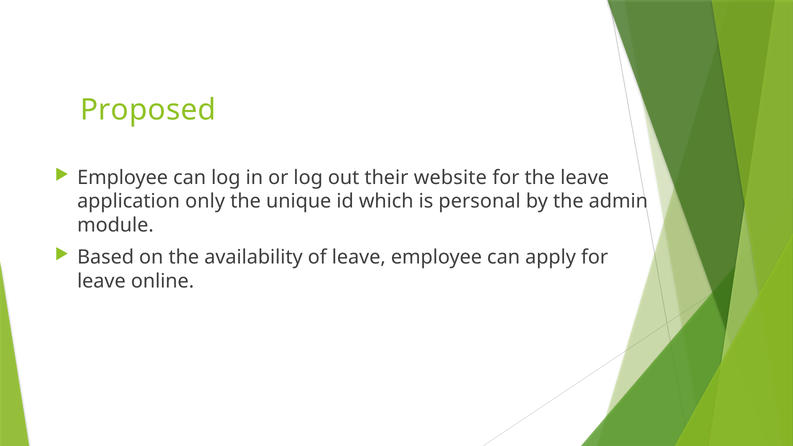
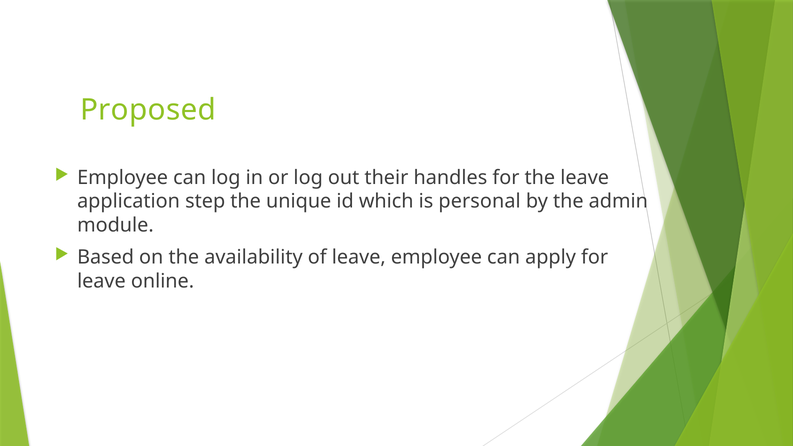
website: website -> handles (450, 178)
only: only -> step (205, 201)
